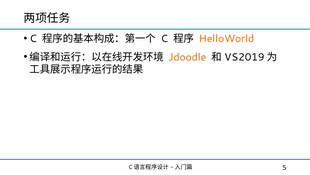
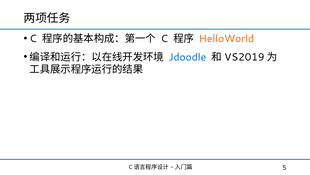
Jdoodle colour: orange -> blue (187, 57)
